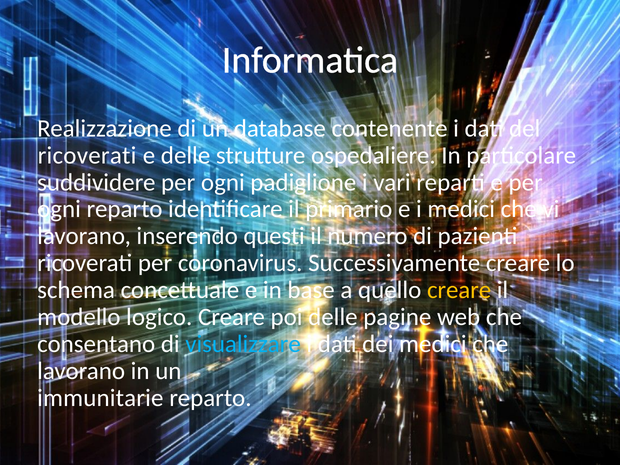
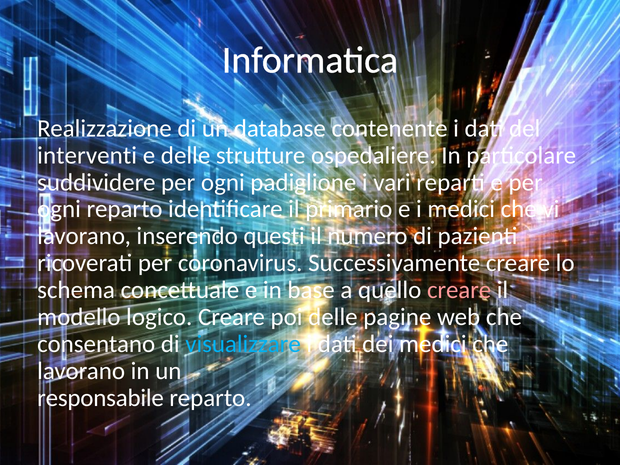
ricoverati: ricoverati -> interventi (87, 155)
creare colour: yellow -> pink (459, 290)
immunitarie: immunitarie -> responsabile (101, 398)
